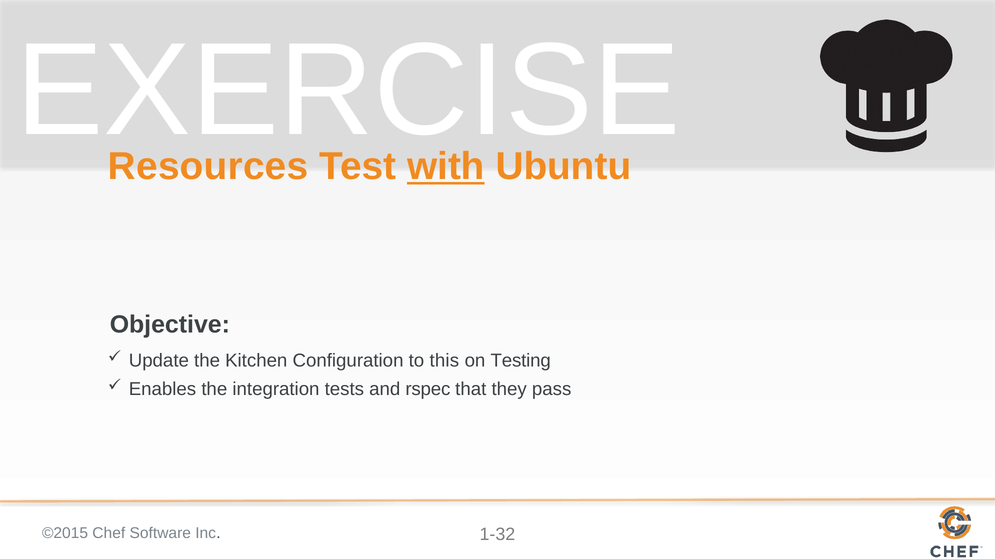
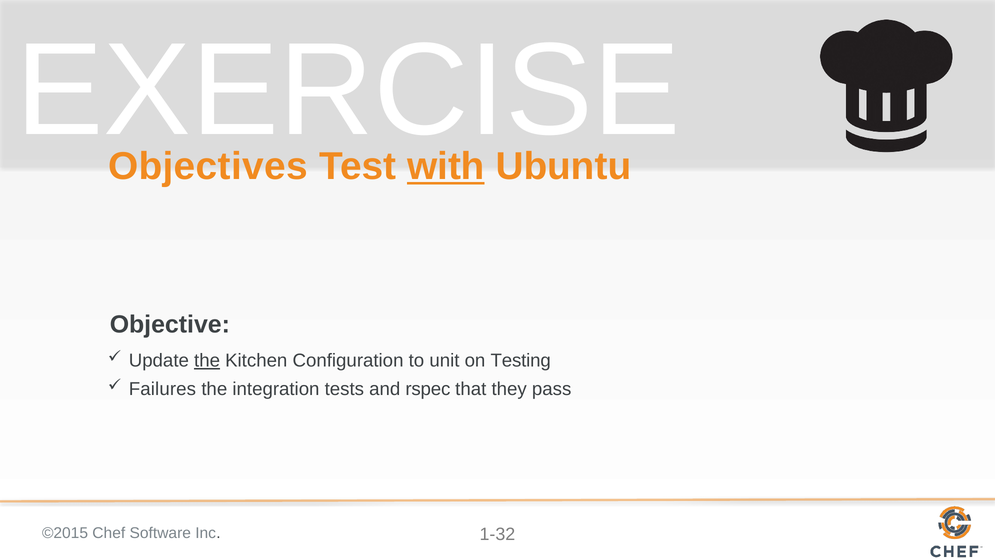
Resources: Resources -> Objectives (208, 167)
the underline: none -> present (207, 361)
this: this -> unit (444, 361)
Enables: Enables -> Failures (162, 390)
